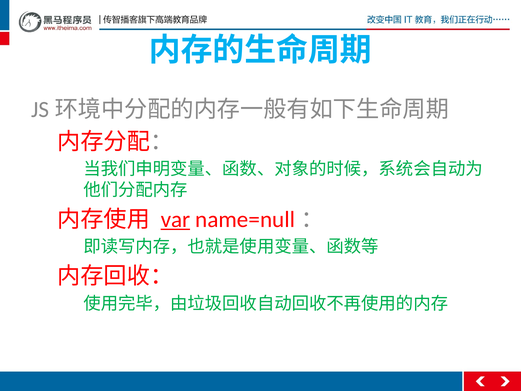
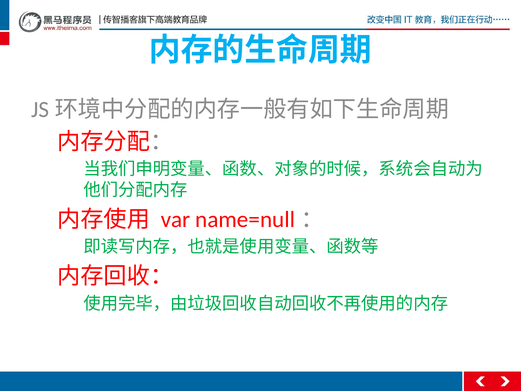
var underline: present -> none (175, 219)
